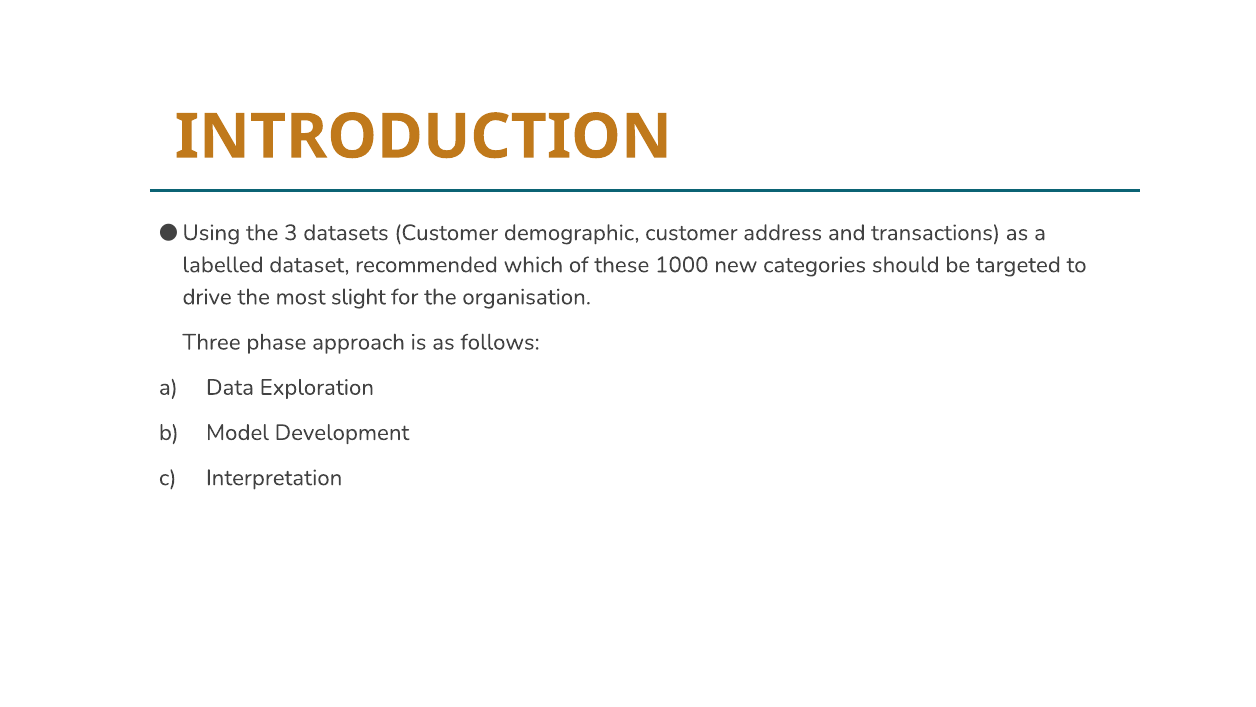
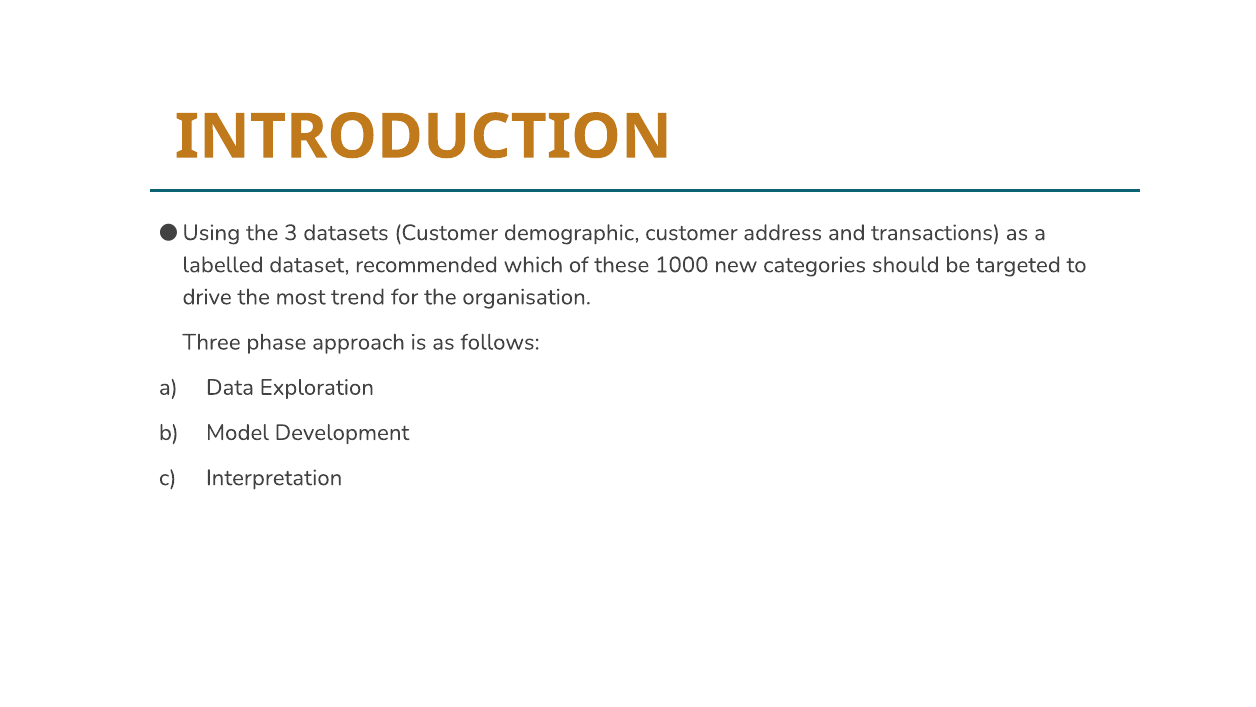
slight: slight -> trend (358, 297)
